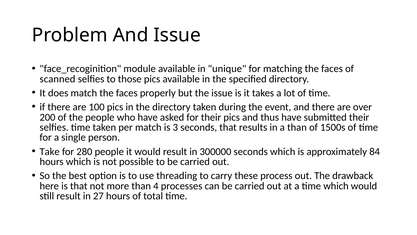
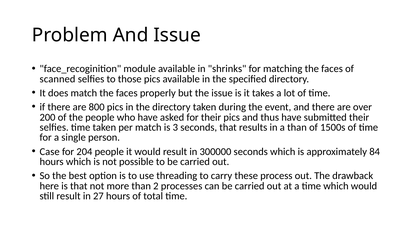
unique: unique -> shrinks (227, 69)
100: 100 -> 800 (97, 107)
Take: Take -> Case (50, 151)
280: 280 -> 204 (84, 151)
4: 4 -> 2 (156, 186)
